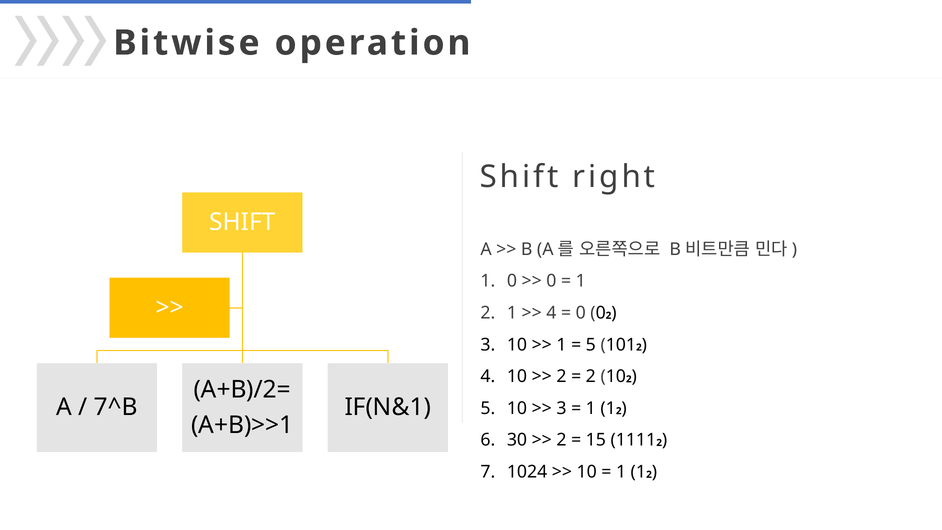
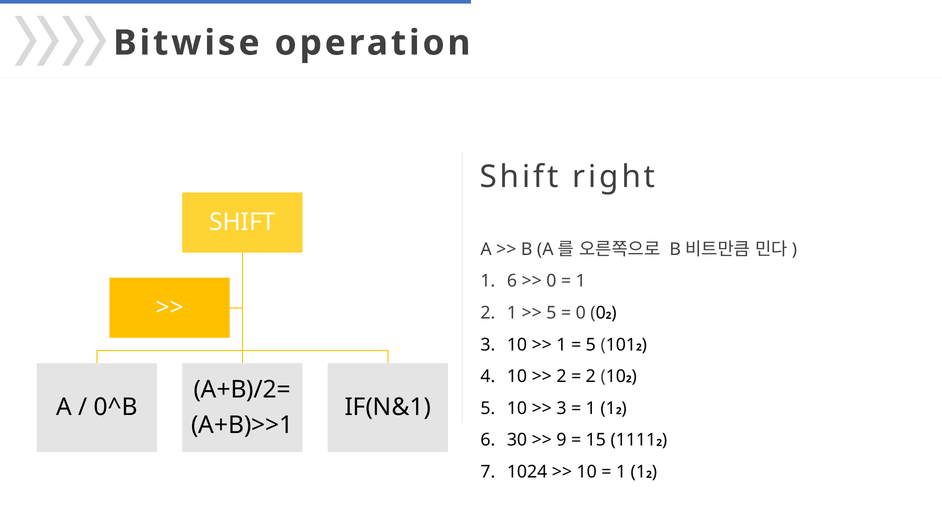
1 0: 0 -> 6 (512, 281)
4: 4 -> 5 (551, 313)
7^B: 7^B -> 0^B (116, 407)
2: 2 -> 9 (561, 440)
